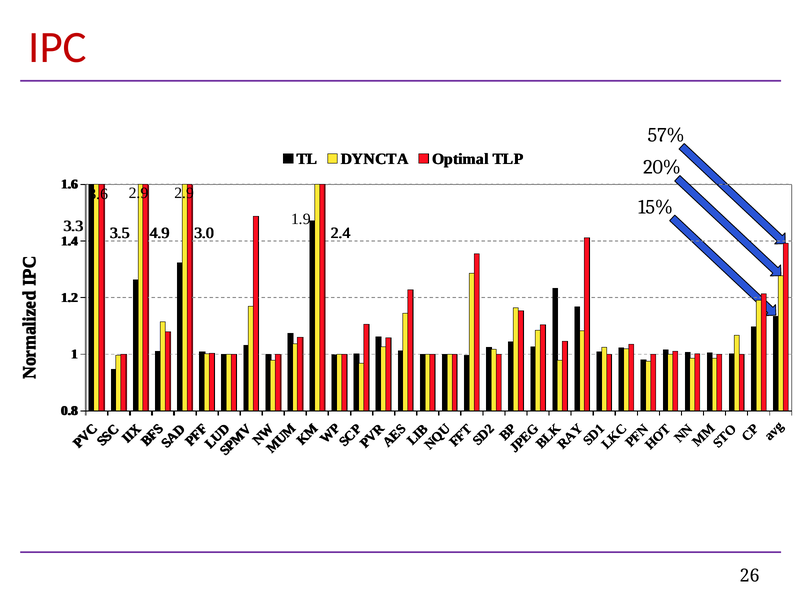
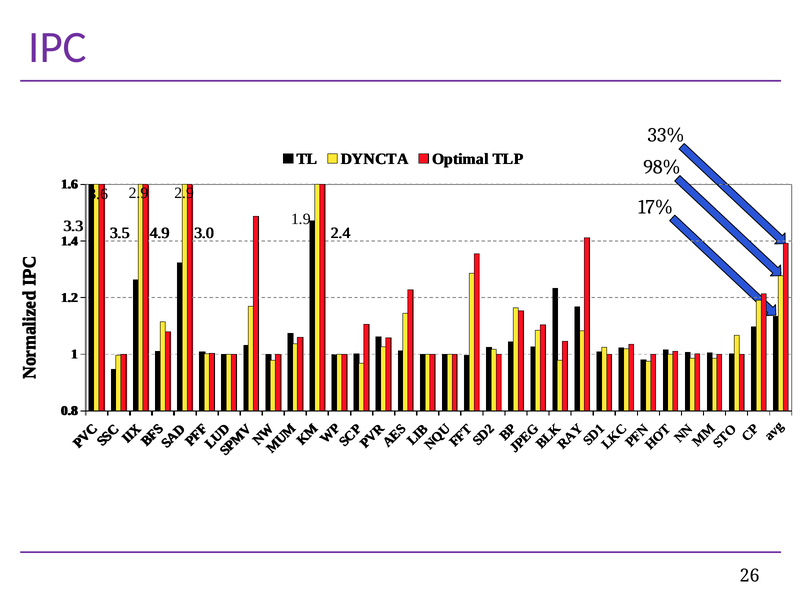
IPC colour: red -> purple (57, 48)
57%: 57% -> 33% (666, 135)
20%: 20% -> 98% (662, 167)
15%: 15% -> 17% (656, 207)
